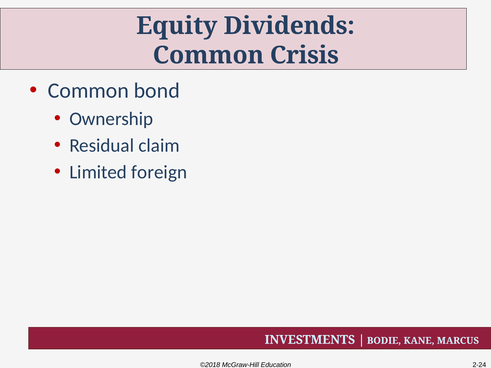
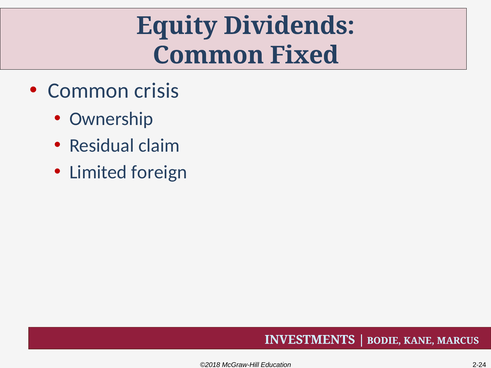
Crisis: Crisis -> Fixed (304, 55)
bond: bond -> crisis (157, 91)
